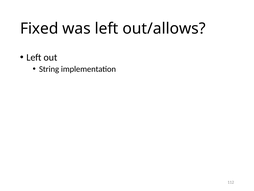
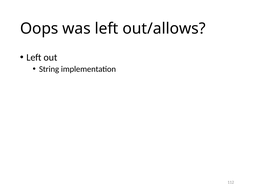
Fixed: Fixed -> Oops (39, 28)
